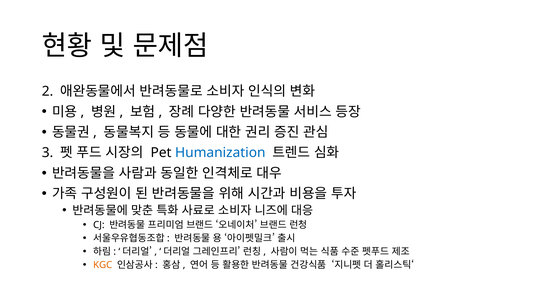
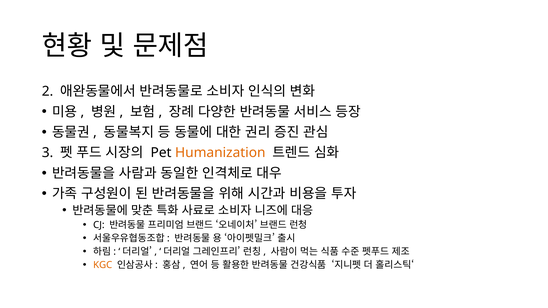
Humanization colour: blue -> orange (220, 153)
